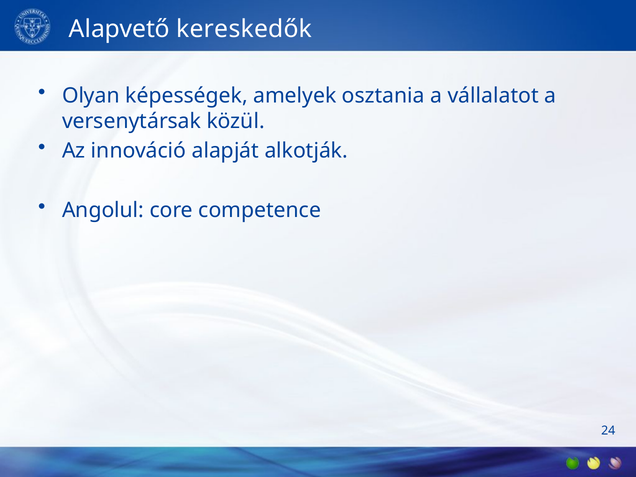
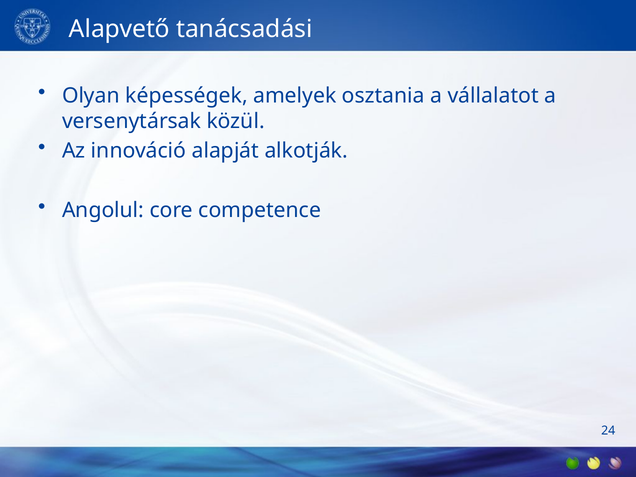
kereskedők: kereskedők -> tanácsadási (244, 29)
